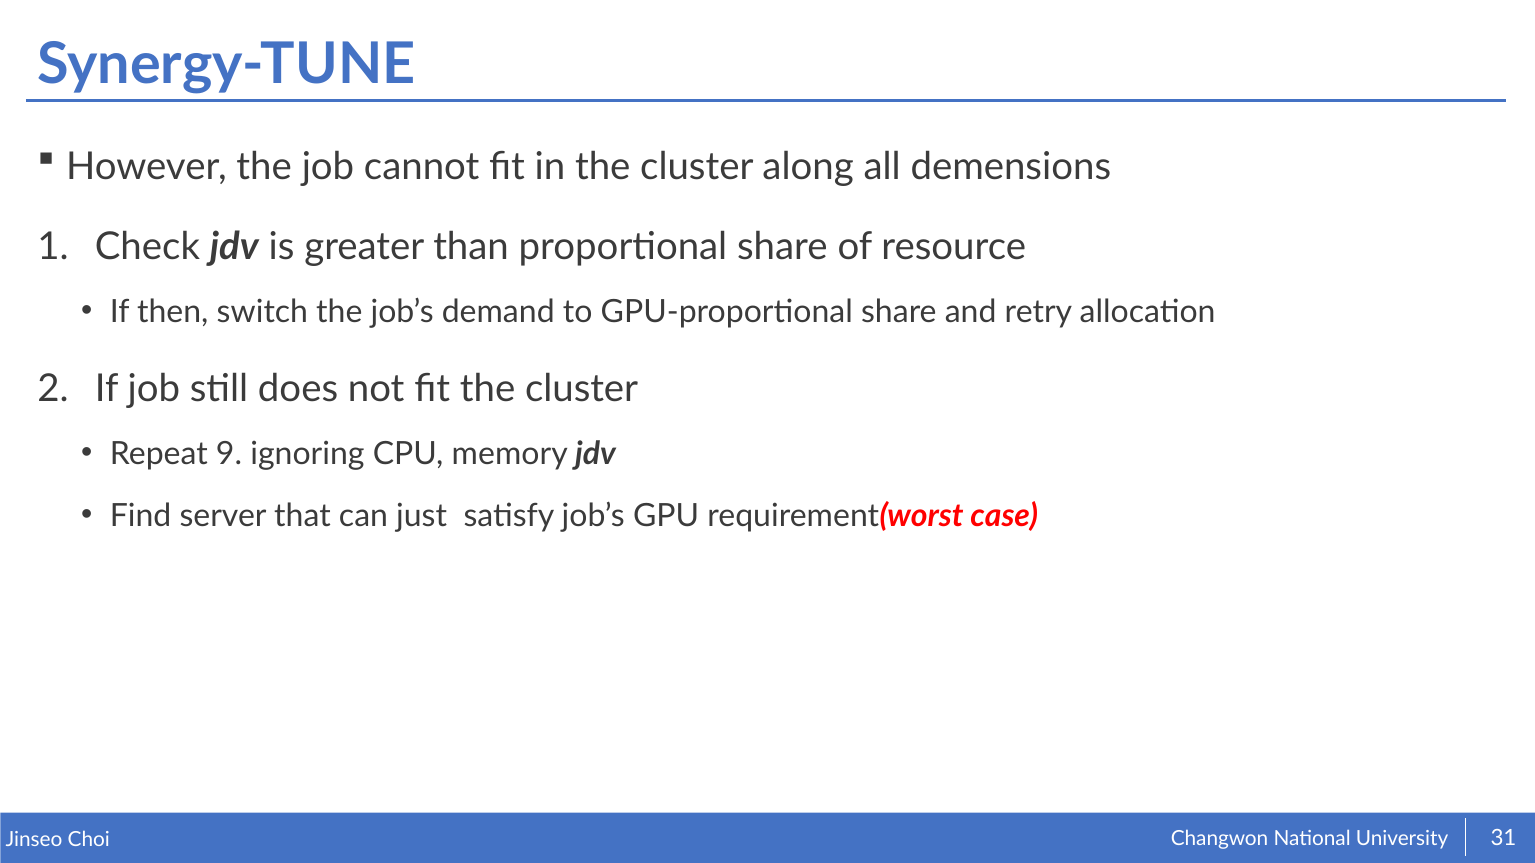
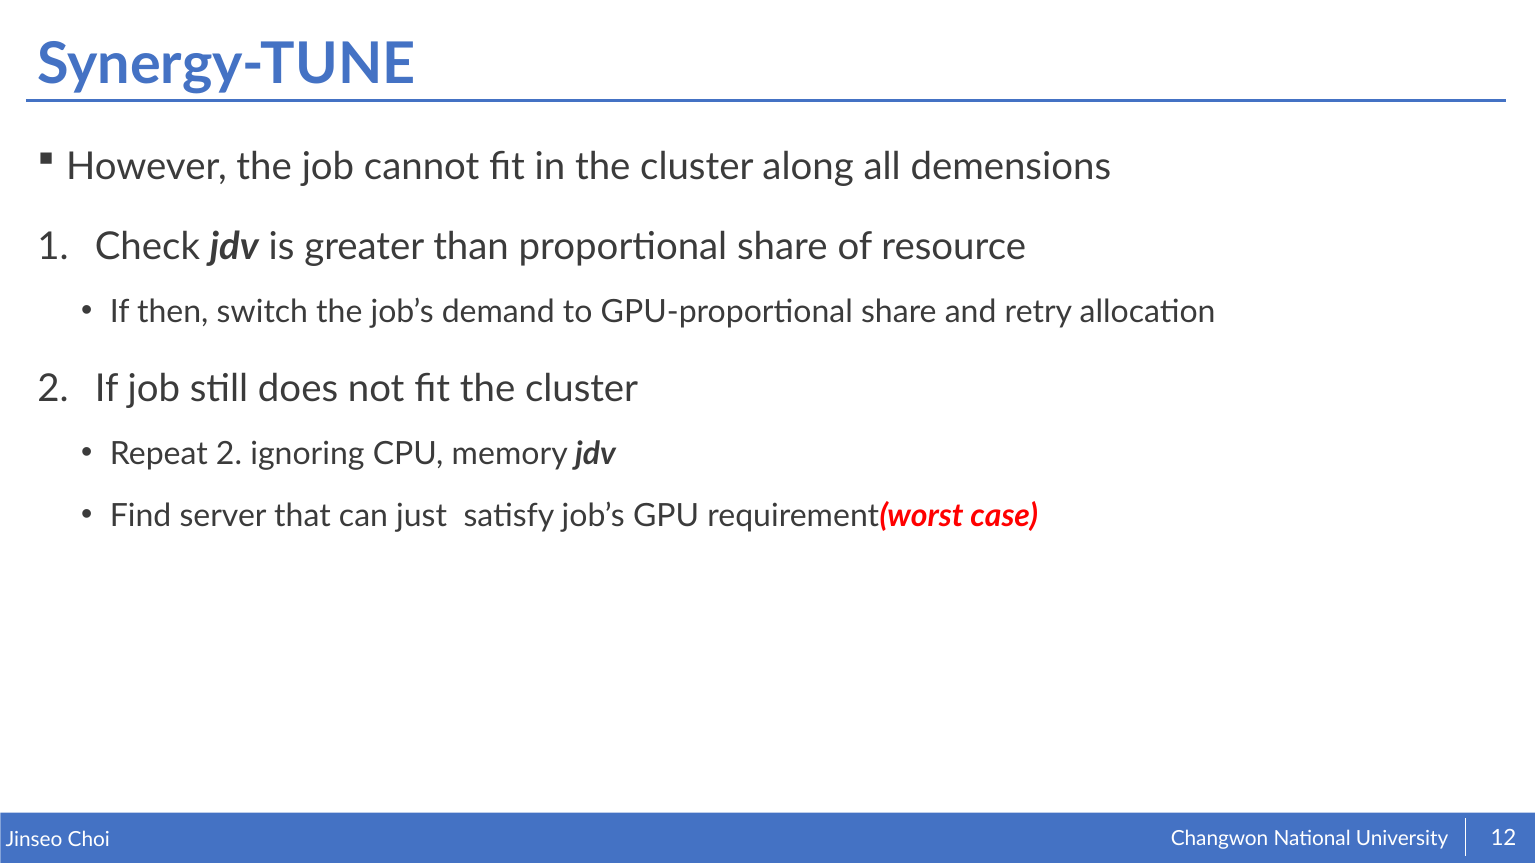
Repeat 9: 9 -> 2 (229, 454)
31: 31 -> 12 (1503, 839)
